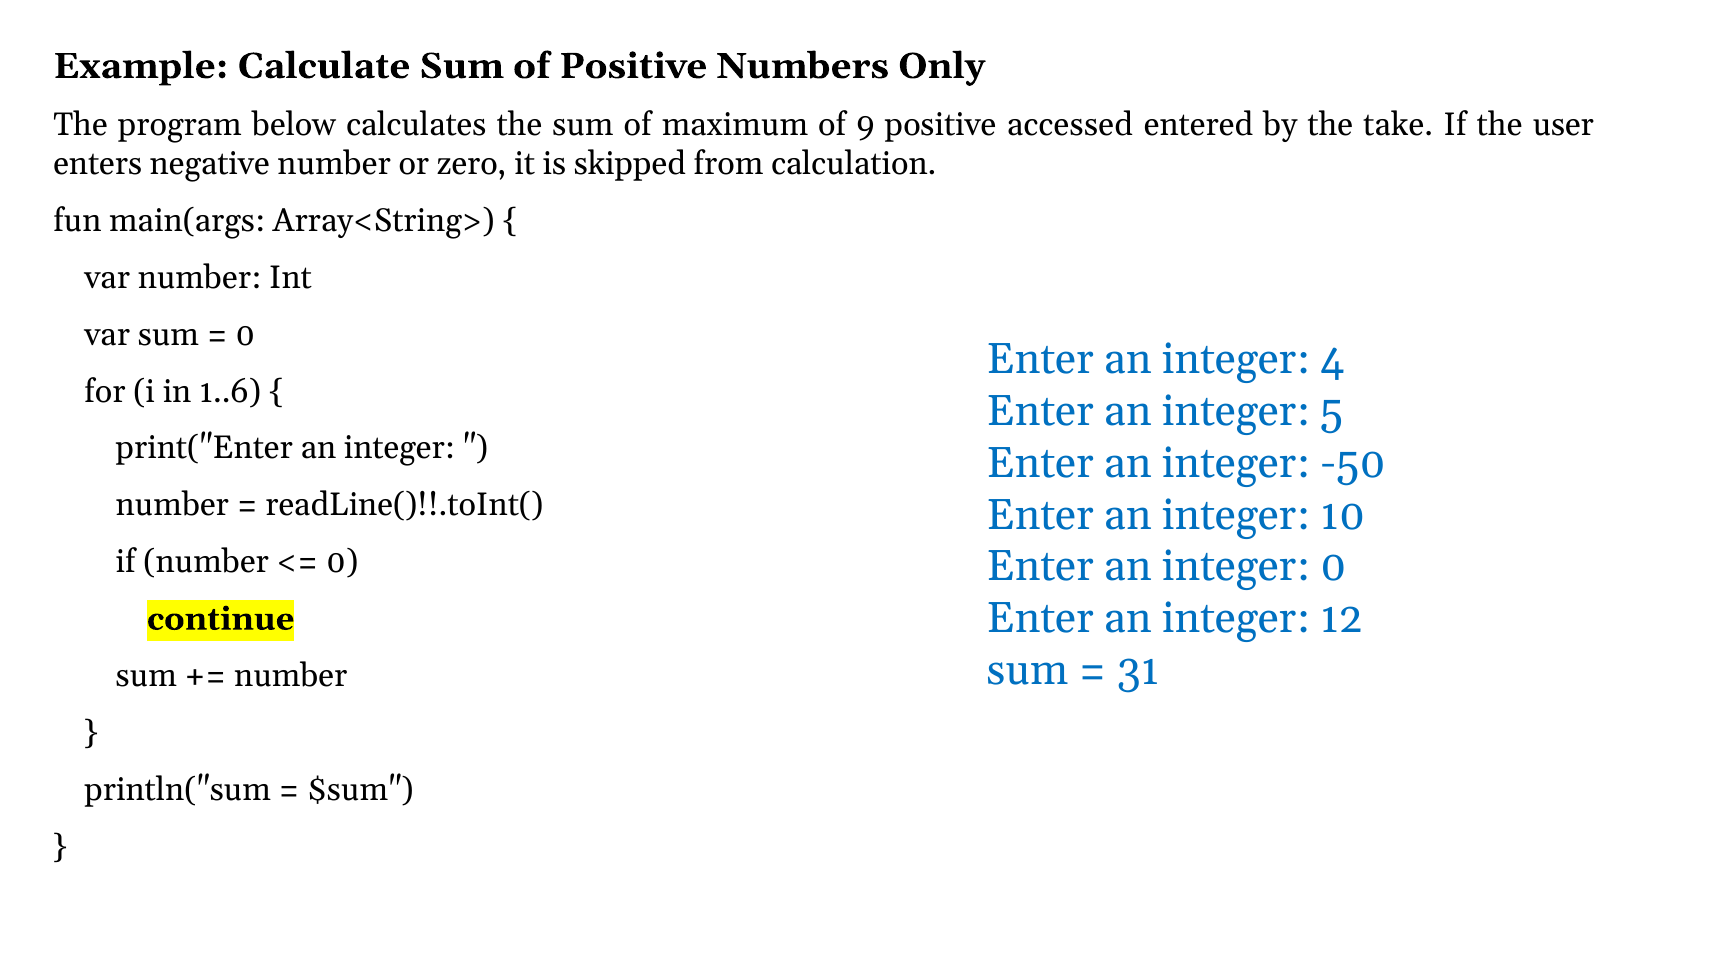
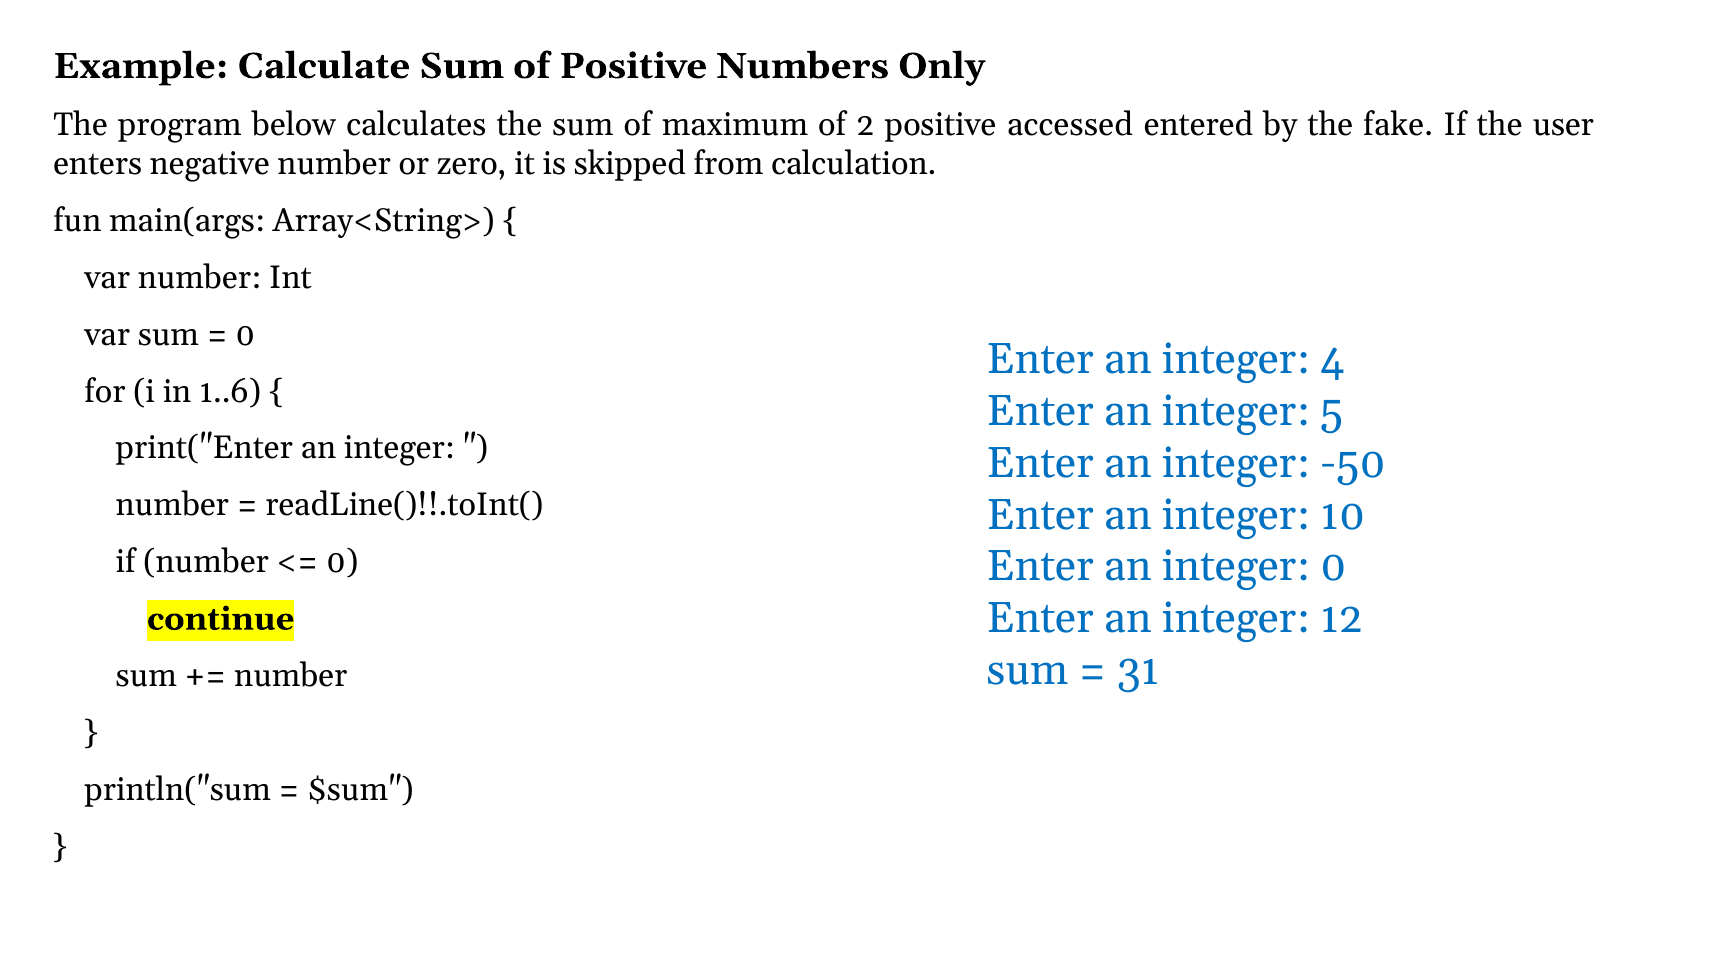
9: 9 -> 2 (865, 125)
take: take -> fake (1398, 125)
